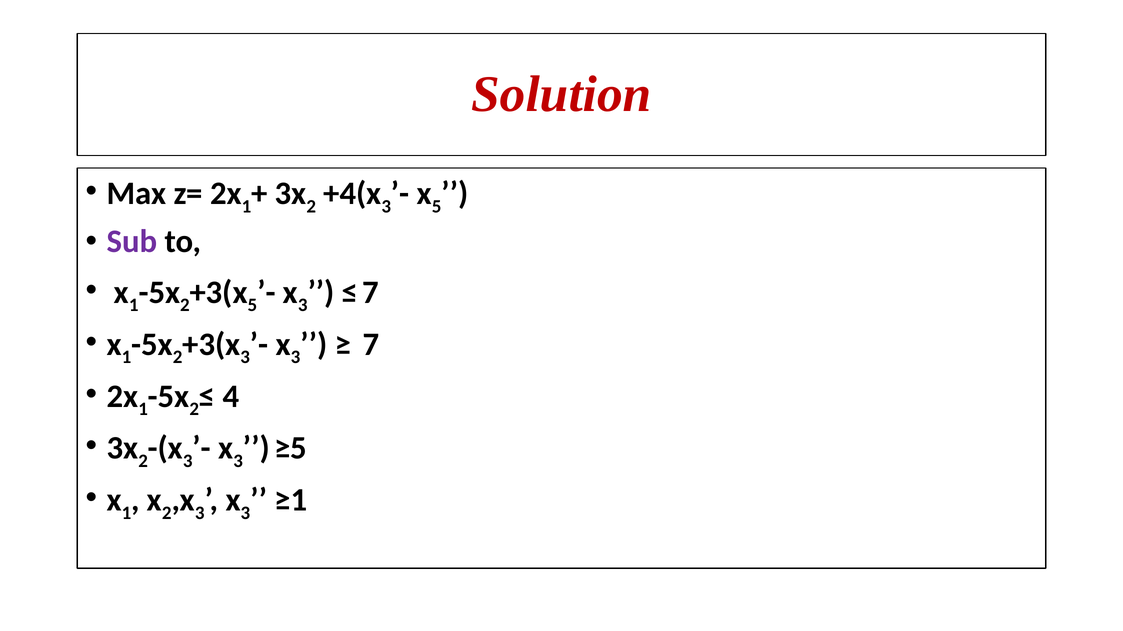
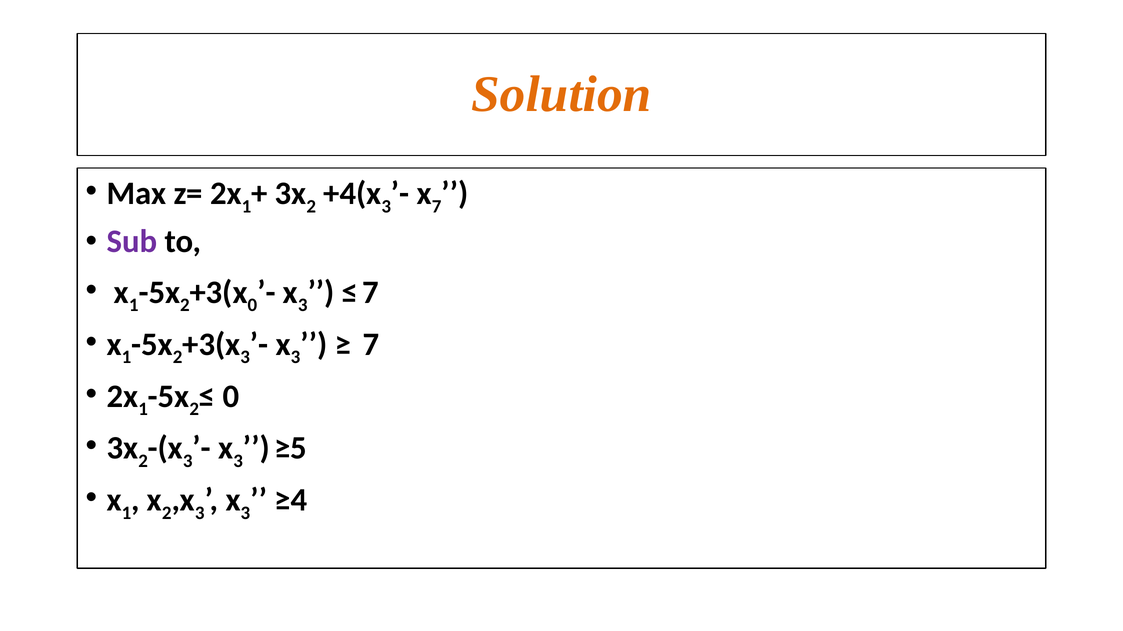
Solution colour: red -> orange (561, 94)
5: 5 -> 7 (437, 207)
5: 5 -> 0 (252, 306)
4: 4 -> 0 (231, 397)
≥1: ≥1 -> ≥4 (291, 501)
